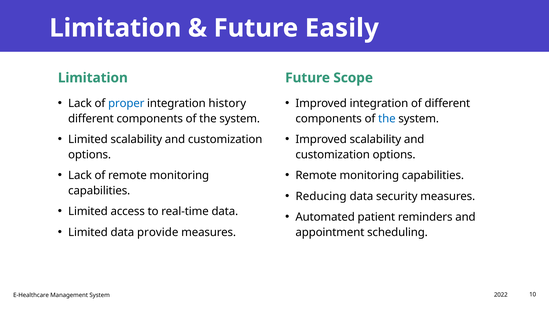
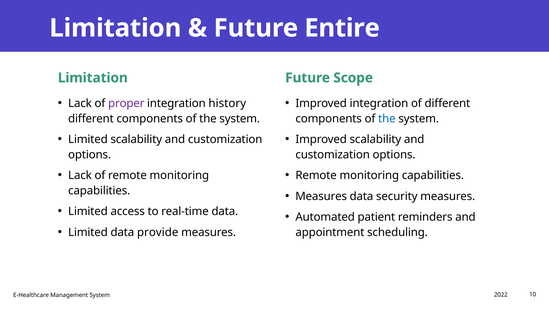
Easily: Easily -> Entire (342, 28)
proper colour: blue -> purple (126, 103)
Reducing: Reducing -> Measures (321, 196)
